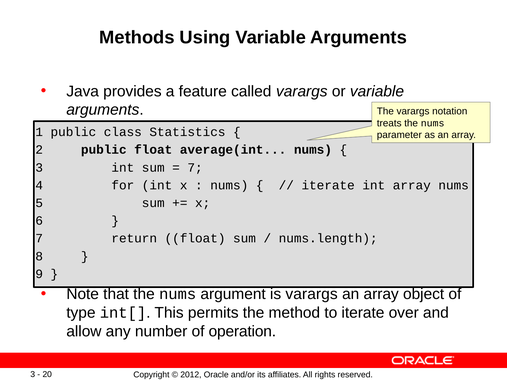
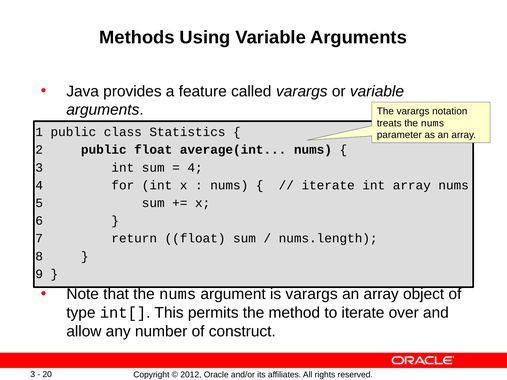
7: 7 -> 4 (195, 168)
operation: operation -> construct (242, 331)
